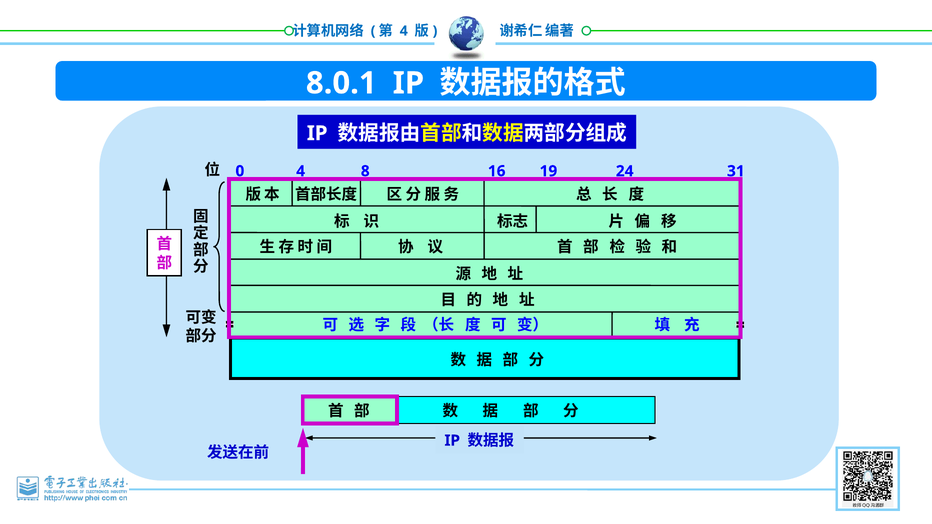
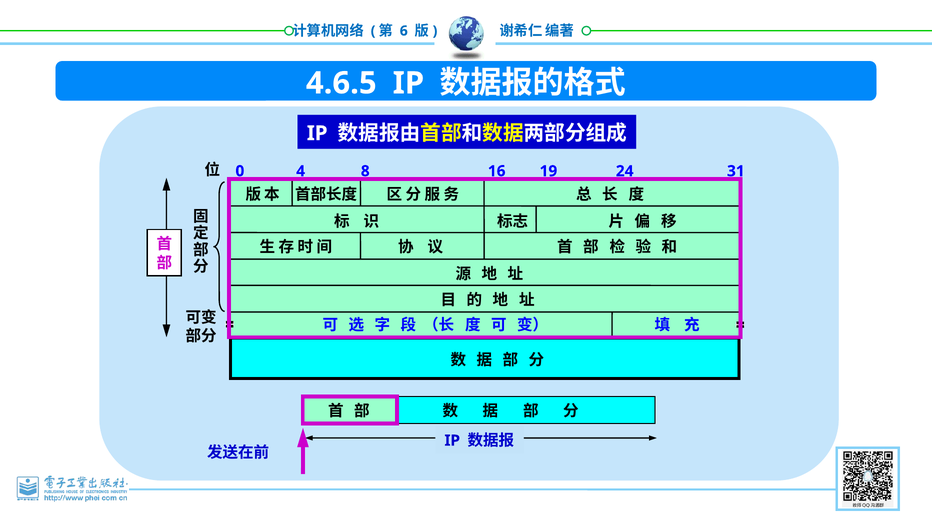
4: 4 -> 6 (404, 31)
8.0.1: 8.0.1 -> 4.6.5 (341, 83)
